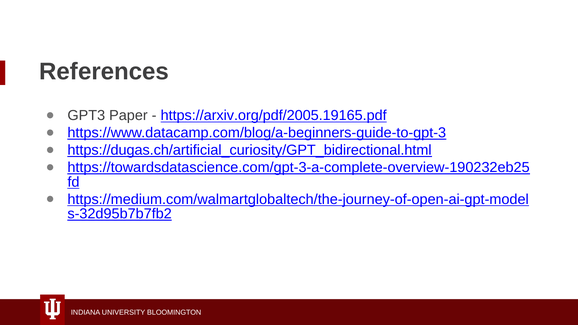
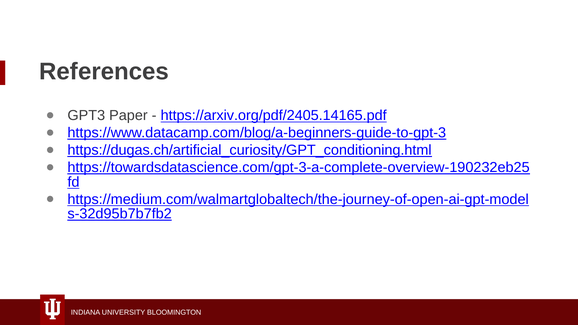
https://arxiv.org/pdf/2005.19165.pdf: https://arxiv.org/pdf/2005.19165.pdf -> https://arxiv.org/pdf/2405.14165.pdf (274, 116)
https://dugas.ch/artificial_curiosity/GPT_bidirectional.html: https://dugas.ch/artificial_curiosity/GPT_bidirectional.html -> https://dugas.ch/artificial_curiosity/GPT_conditioning.html (250, 150)
